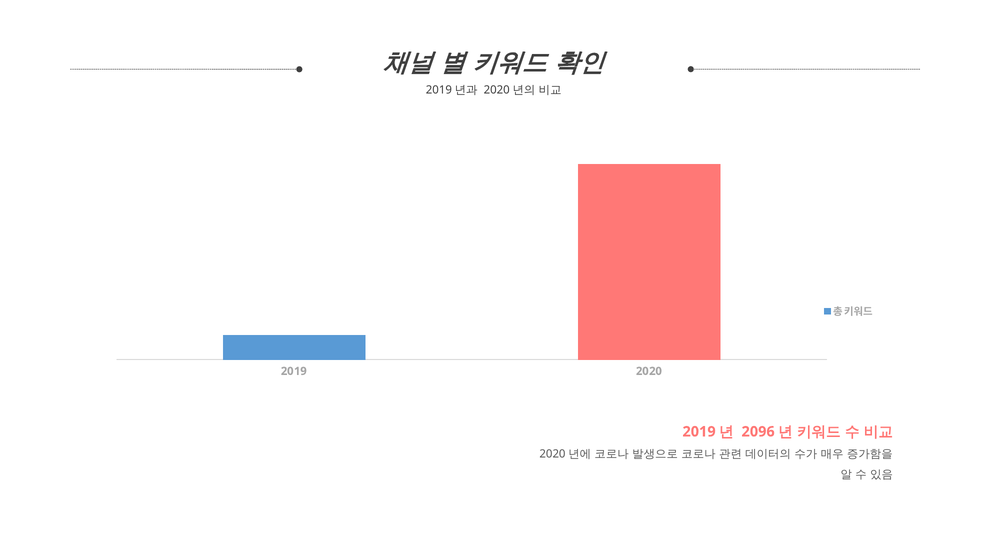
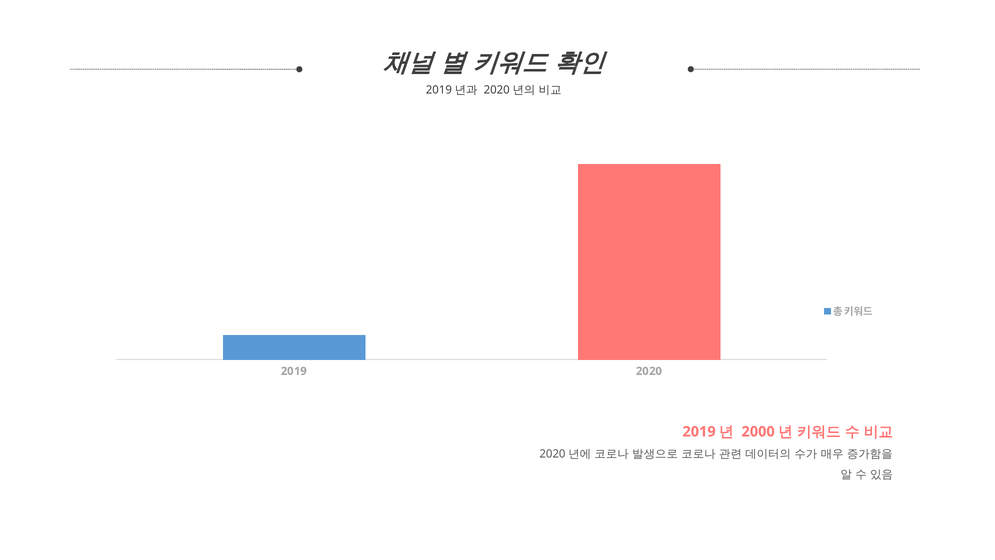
2096: 2096 -> 2000 (758, 431)
